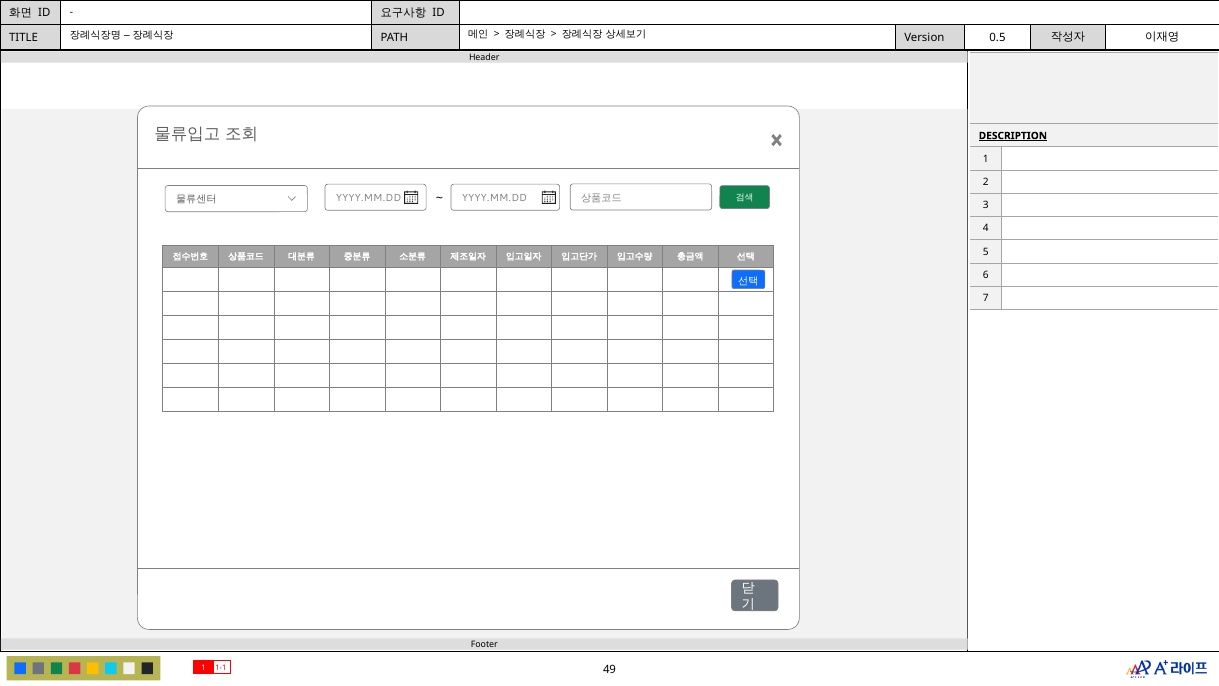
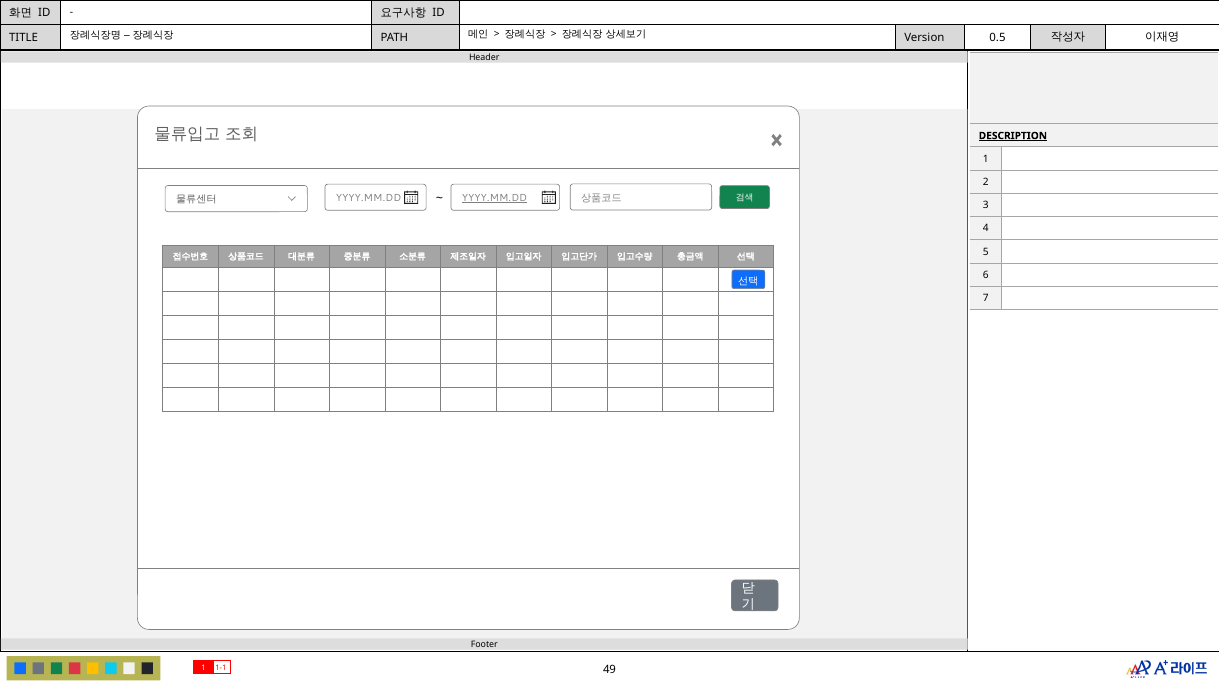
YYYY.MM.DD underline: none -> present (494, 198)
